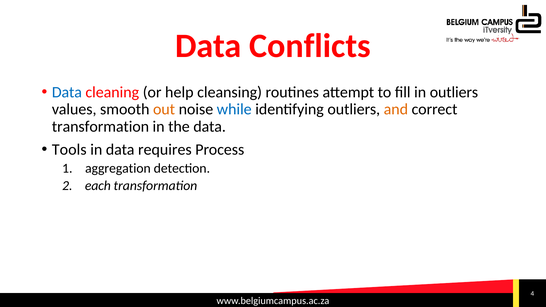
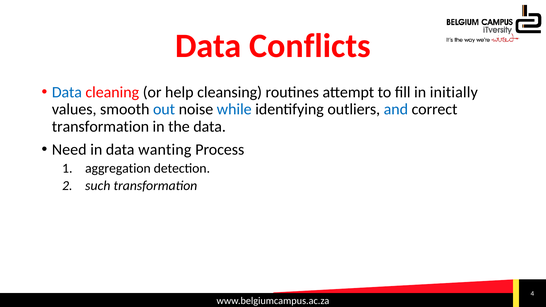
in outliers: outliers -> initially (454, 92)
out colour: orange -> blue (164, 109)
and colour: orange -> blue (396, 109)
Tools: Tools -> Need (69, 149)
requires: requires -> wanting (165, 149)
each: each -> such (98, 186)
